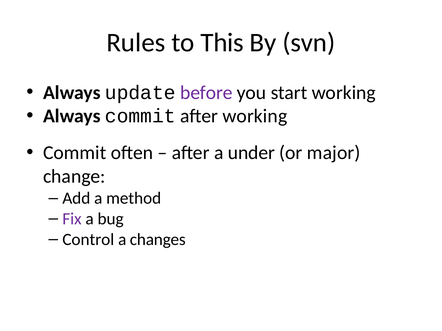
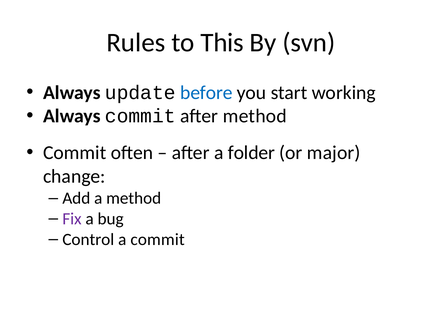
before colour: purple -> blue (206, 93)
after working: working -> method (255, 116)
under: under -> folder (251, 153)
a changes: changes -> commit (158, 240)
